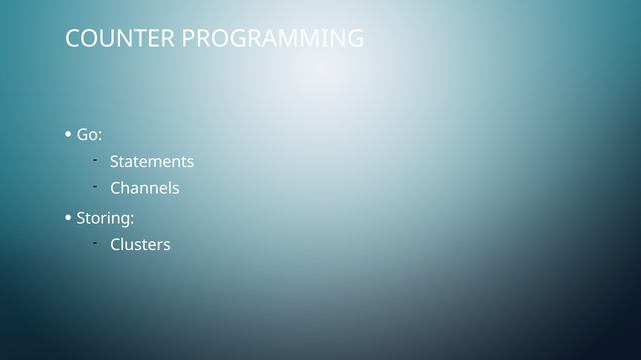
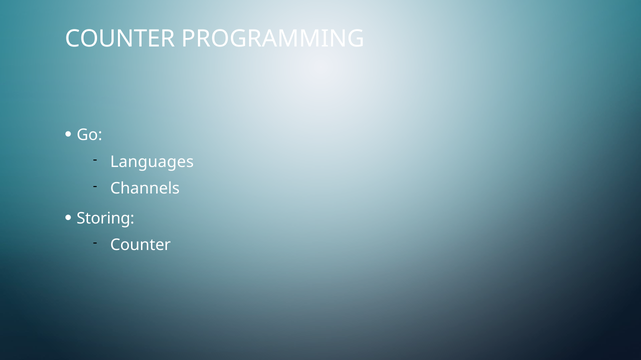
Statements: Statements -> Languages (152, 162)
Clusters: Clusters -> Counter (141, 245)
